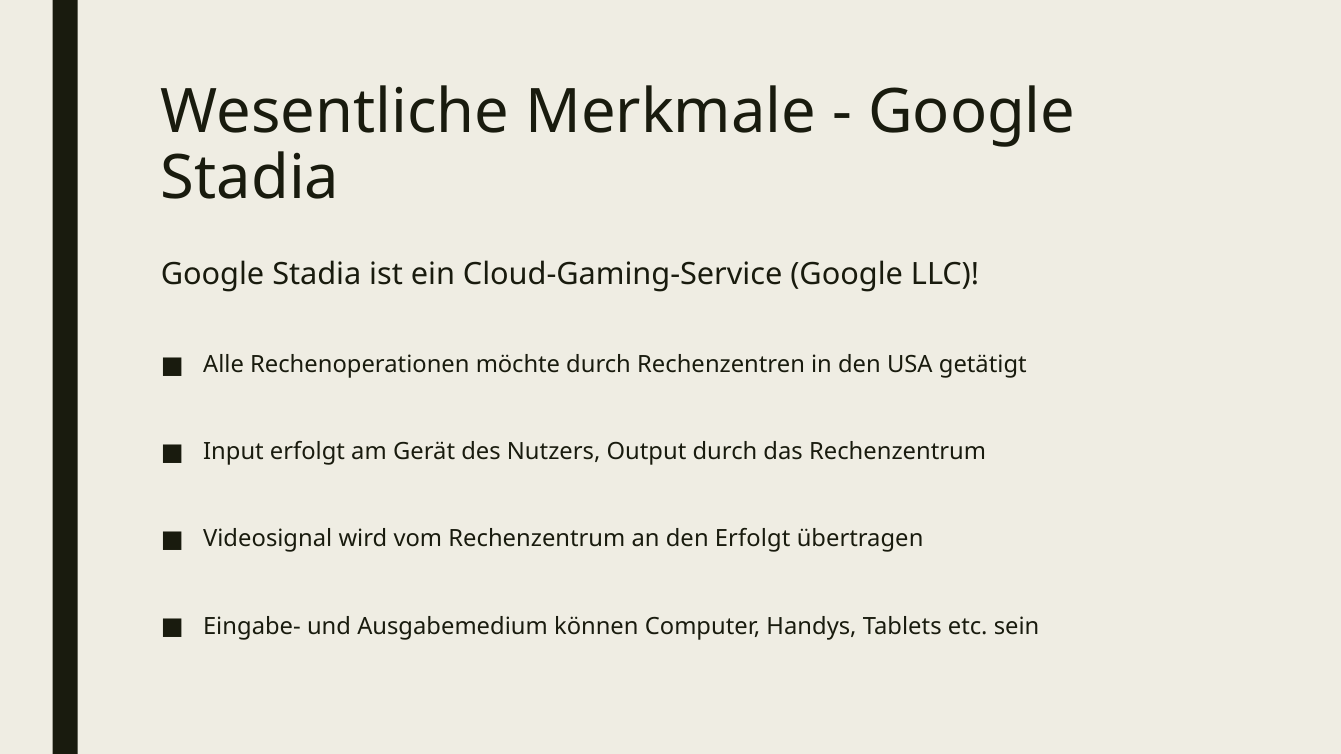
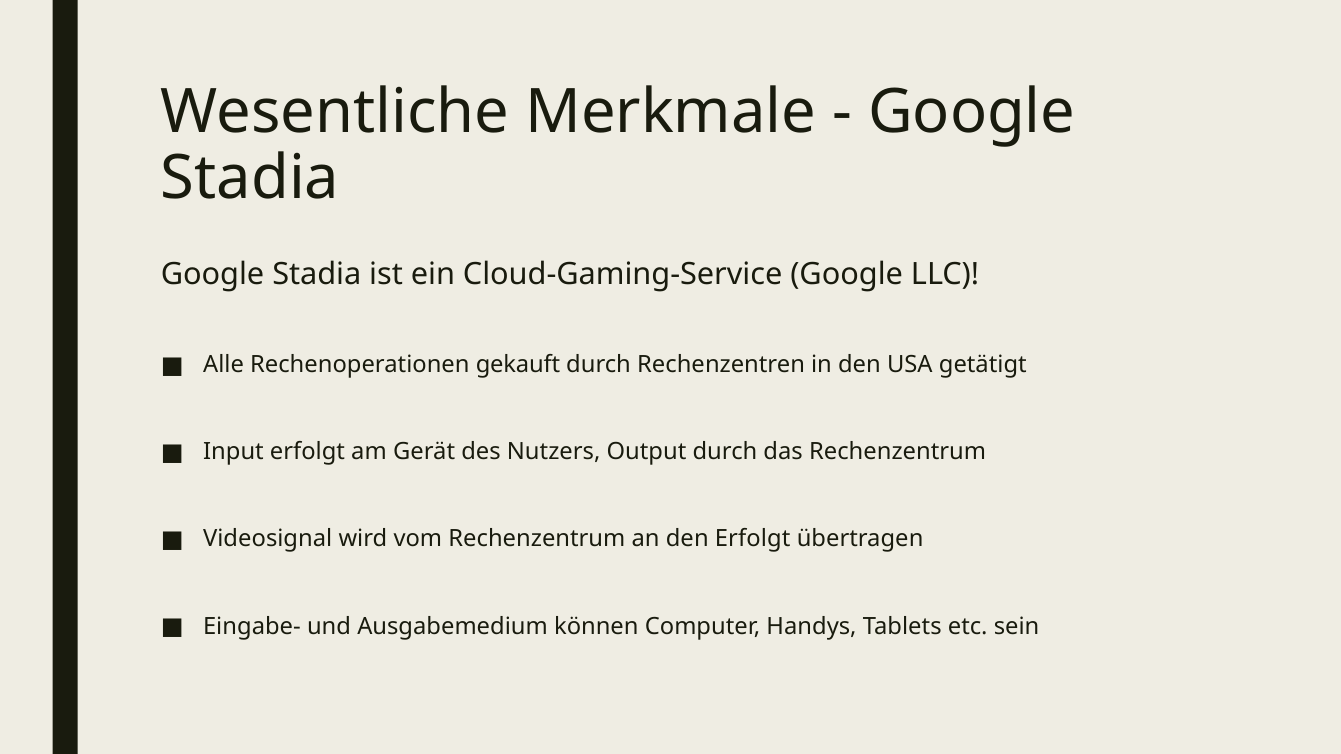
möchte: möchte -> gekauft (518, 365)
